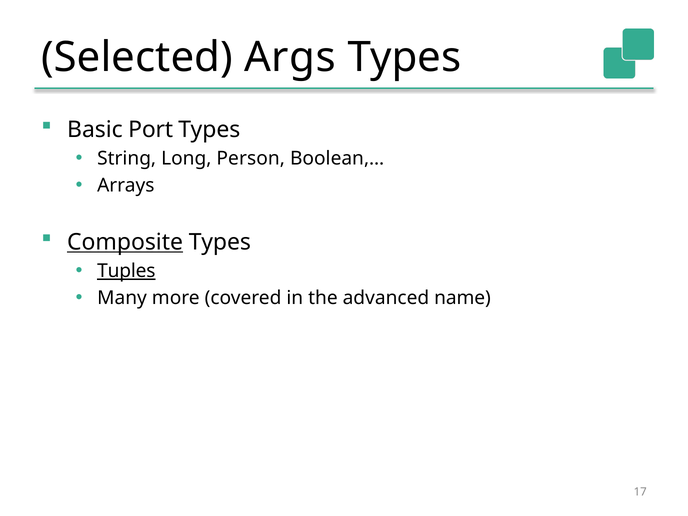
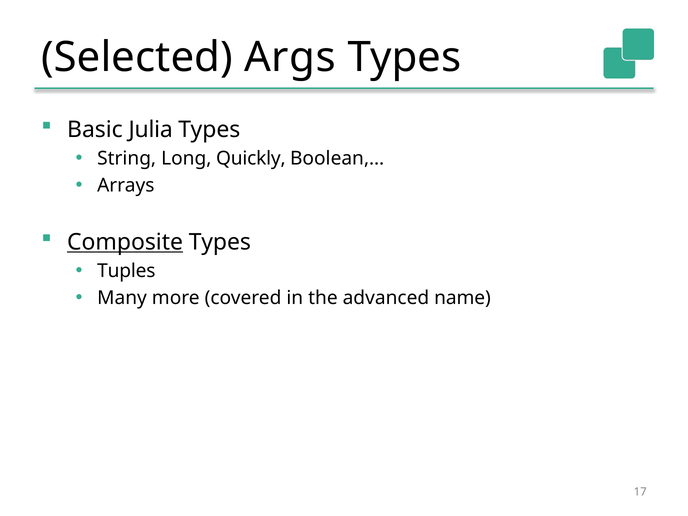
Port: Port -> Julia (151, 130)
Person: Person -> Quickly (251, 159)
Tuples underline: present -> none (126, 271)
